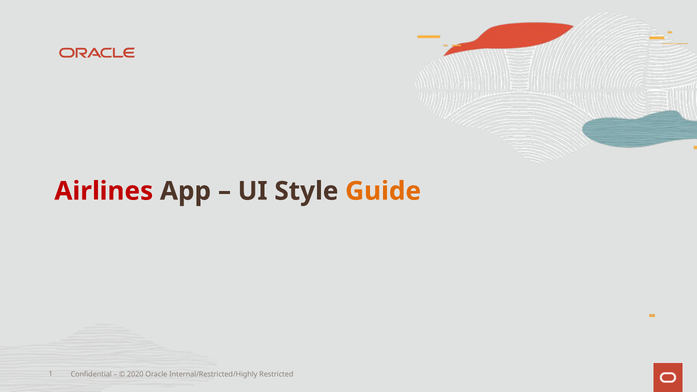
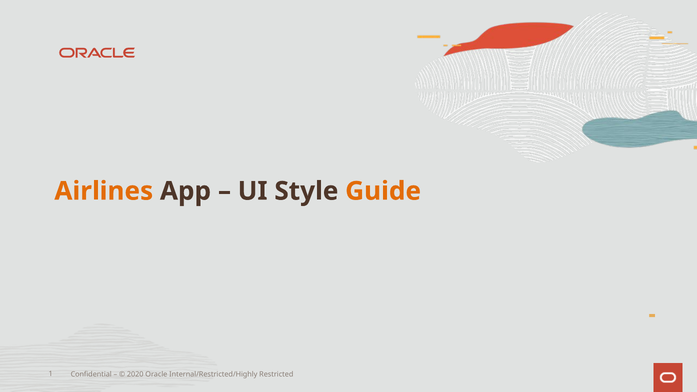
Airlines colour: red -> orange (104, 191)
